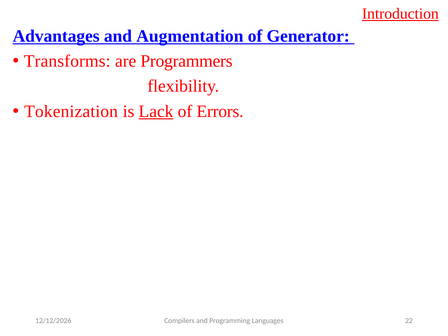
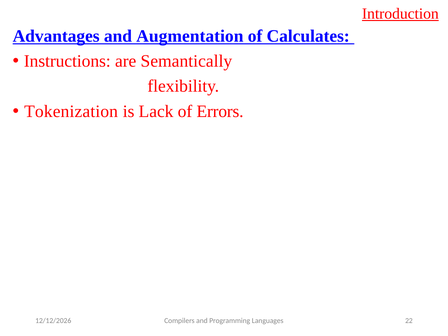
Generator: Generator -> Calculates (308, 36)
Transforms: Transforms -> Instructions (67, 61)
Programmers: Programmers -> Semantically (186, 61)
Lack underline: present -> none (156, 111)
